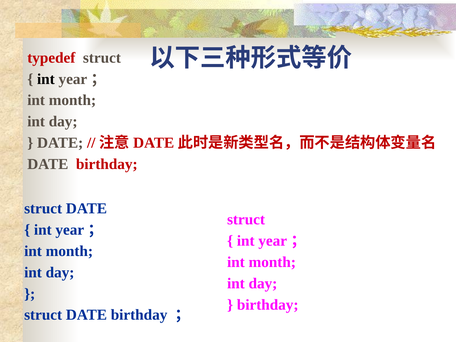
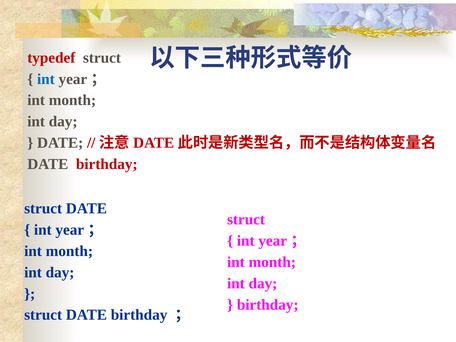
int colour: black -> blue (46, 79)
